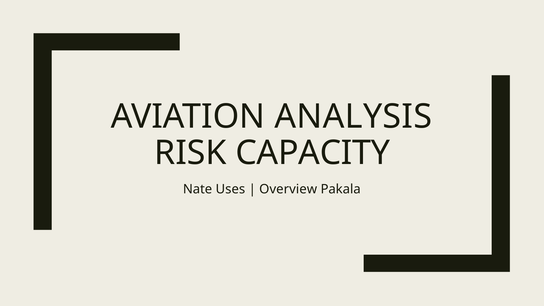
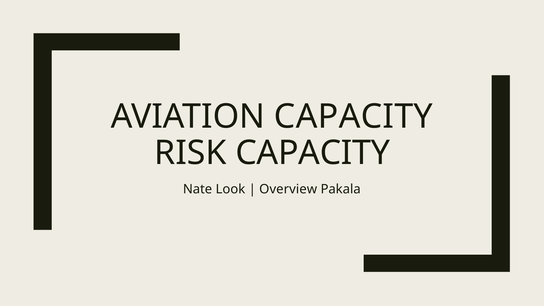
AVIATION ANALYSIS: ANALYSIS -> CAPACITY (353, 117)
Uses: Uses -> Look (230, 189)
